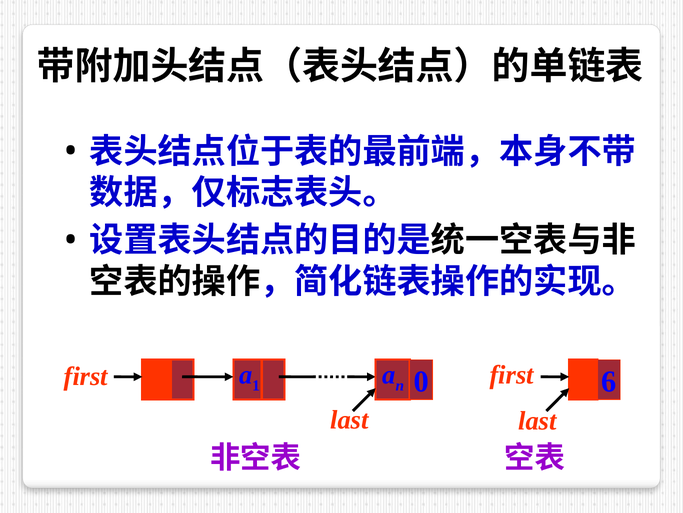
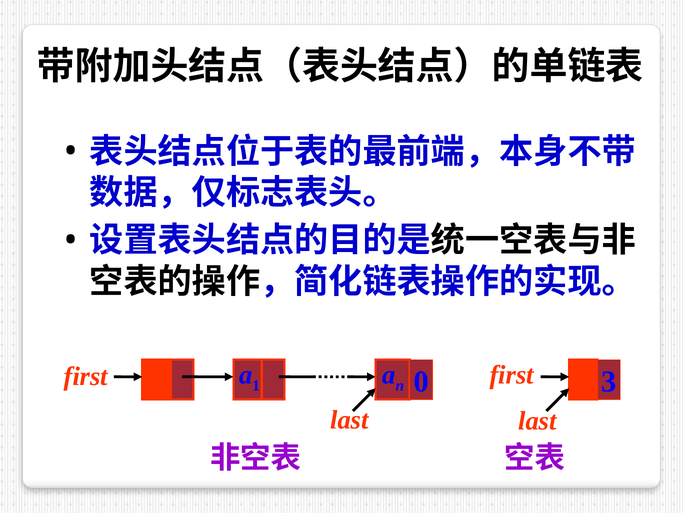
6: 6 -> 3 (609, 381)
